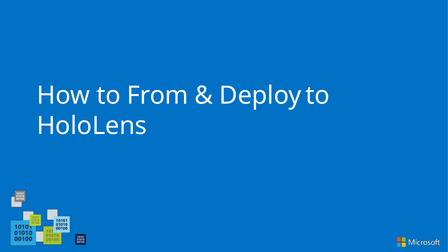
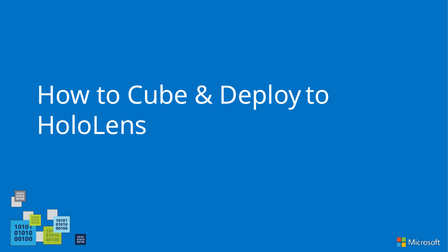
From: From -> Cube (158, 96)
